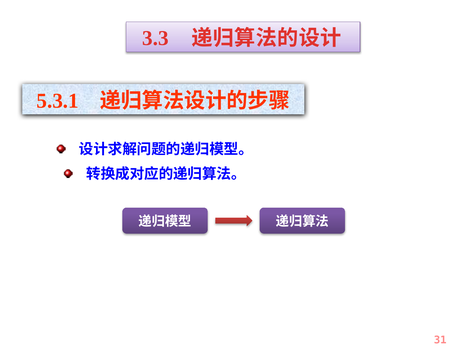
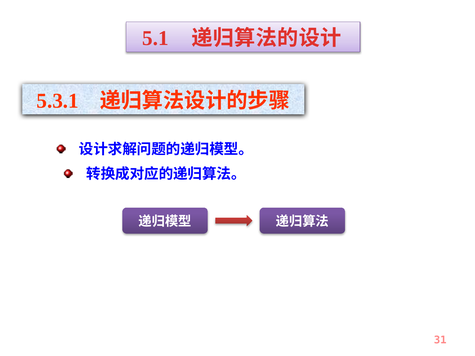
3.3: 3.3 -> 5.1 (155, 38)
